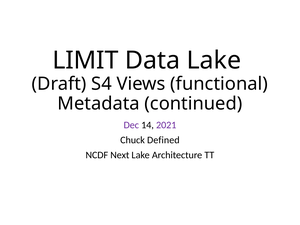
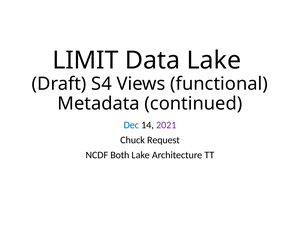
Dec colour: purple -> blue (131, 125)
Defined: Defined -> Request (163, 140)
Next: Next -> Both (120, 155)
